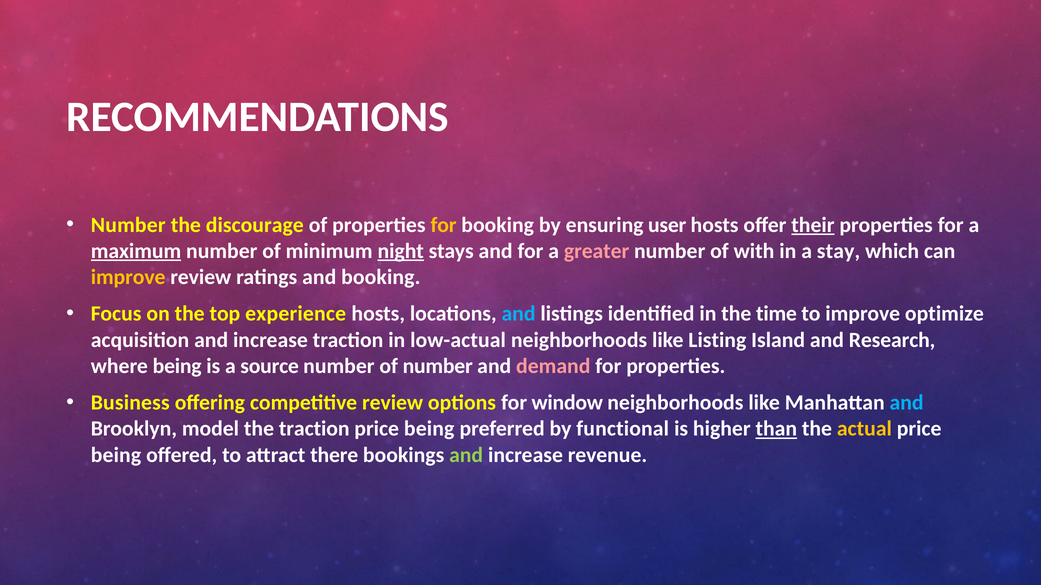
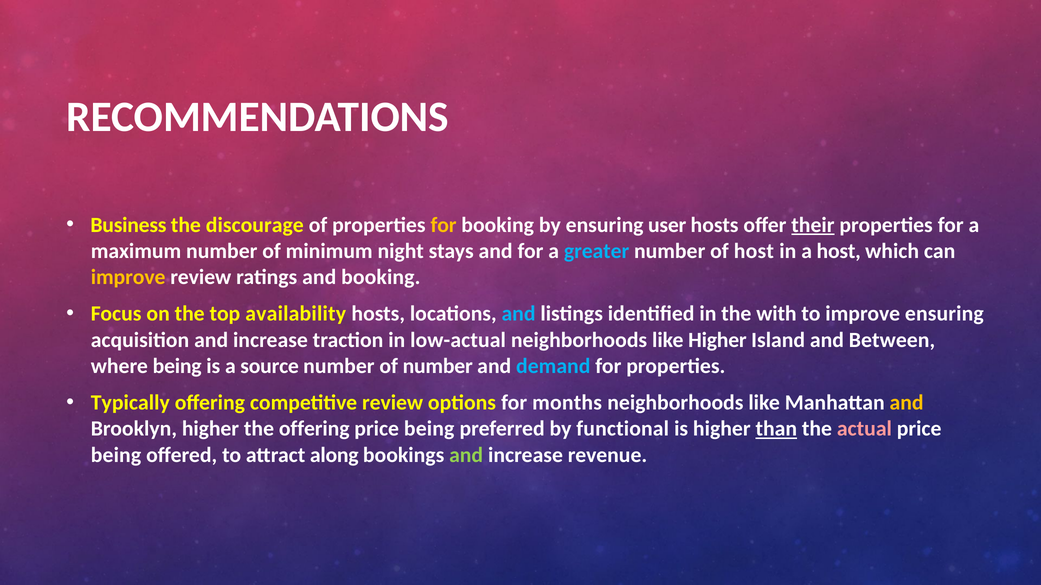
Number: Number -> Business (128, 225)
maximum underline: present -> none (136, 251)
night underline: present -> none (401, 251)
greater colour: pink -> light blue (597, 251)
of with: with -> host (754, 251)
a stay: stay -> host (839, 251)
experience: experience -> availability (296, 314)
time: time -> with (776, 314)
improve optimize: optimize -> ensuring (944, 314)
like Listing: Listing -> Higher (717, 340)
Research: Research -> Between (892, 340)
demand colour: pink -> light blue (553, 366)
Business: Business -> Typically (130, 403)
window: window -> months (567, 403)
and colour: light blue -> yellow (907, 403)
Brooklyn model: model -> higher (210, 429)
the traction: traction -> offering (314, 429)
actual colour: yellow -> pink (864, 429)
there: there -> along (334, 455)
